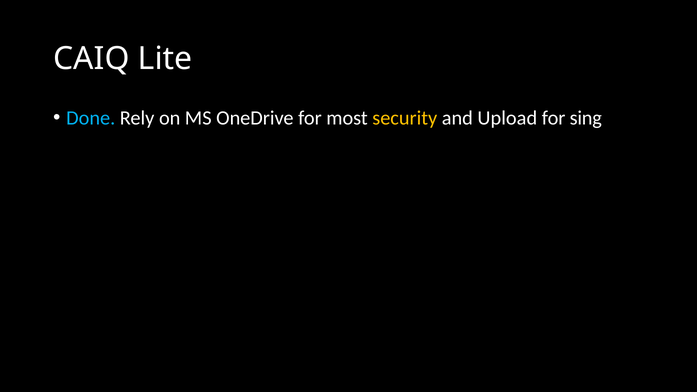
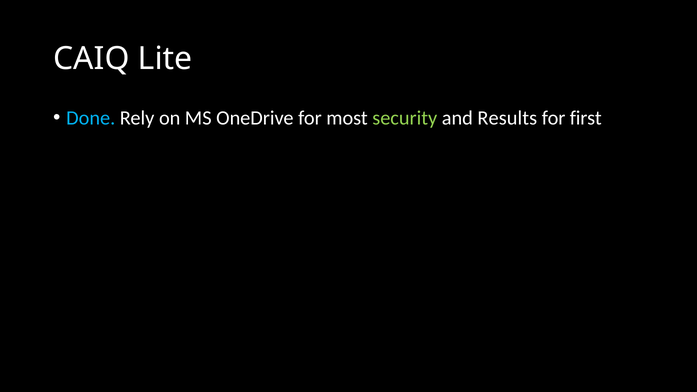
security colour: yellow -> light green (405, 118)
Upload: Upload -> Results (507, 118)
sing: sing -> first (586, 118)
